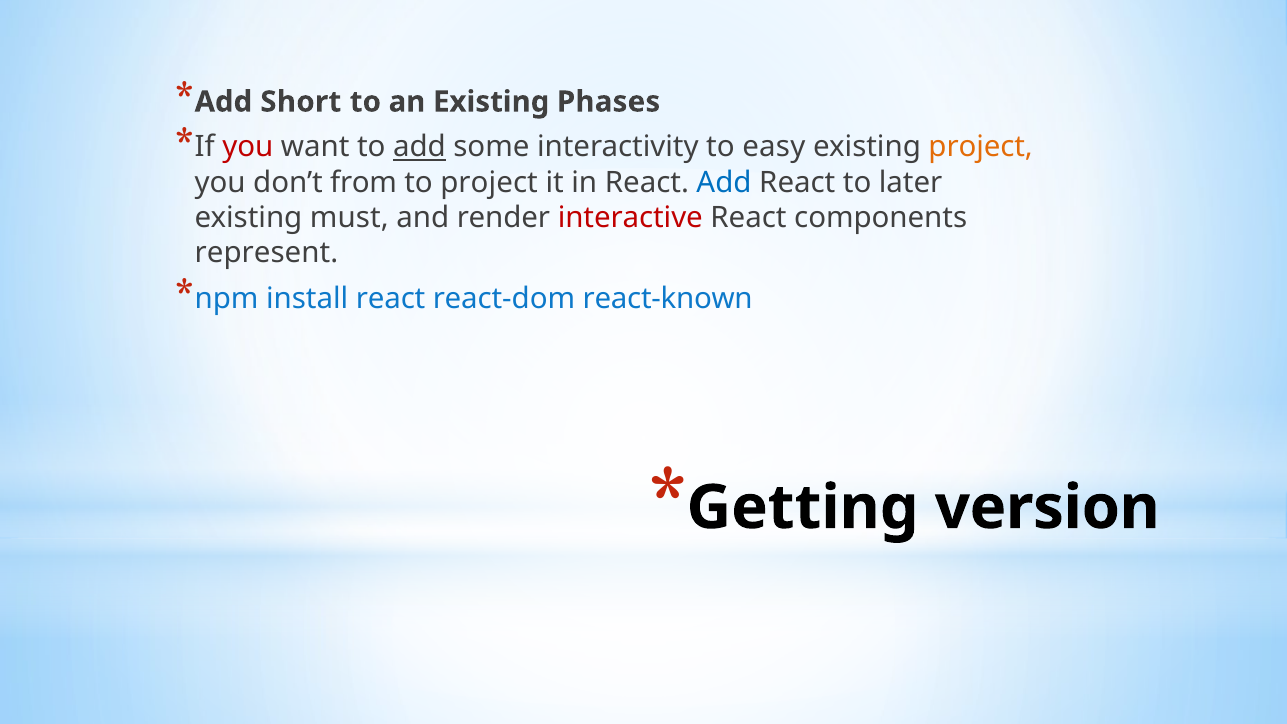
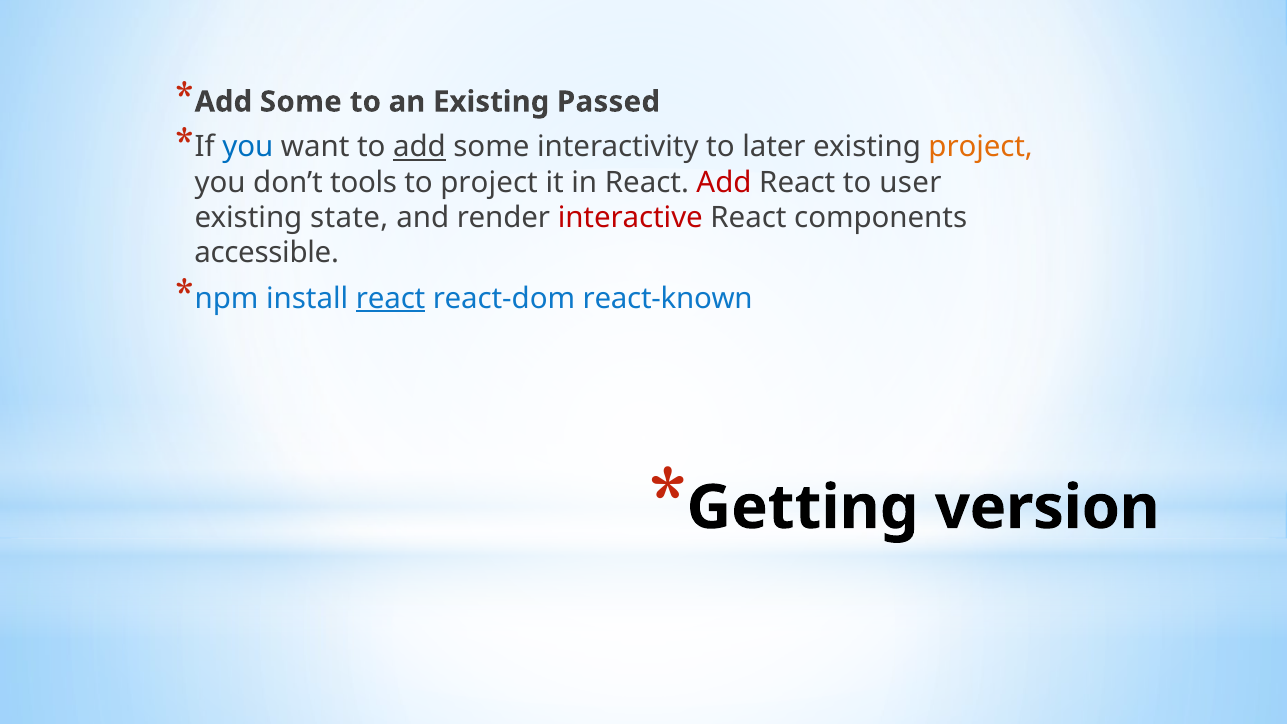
Short: Short -> Some (301, 102)
Phases: Phases -> Passed (609, 102)
you colour: red -> blue (248, 147)
easy: easy -> later (774, 147)
from: from -> tools (364, 182)
Add colour: blue -> red (724, 182)
later: later -> user (910, 182)
must: must -> state (349, 218)
represent: represent -> accessible (267, 253)
react underline: none -> present (391, 299)
